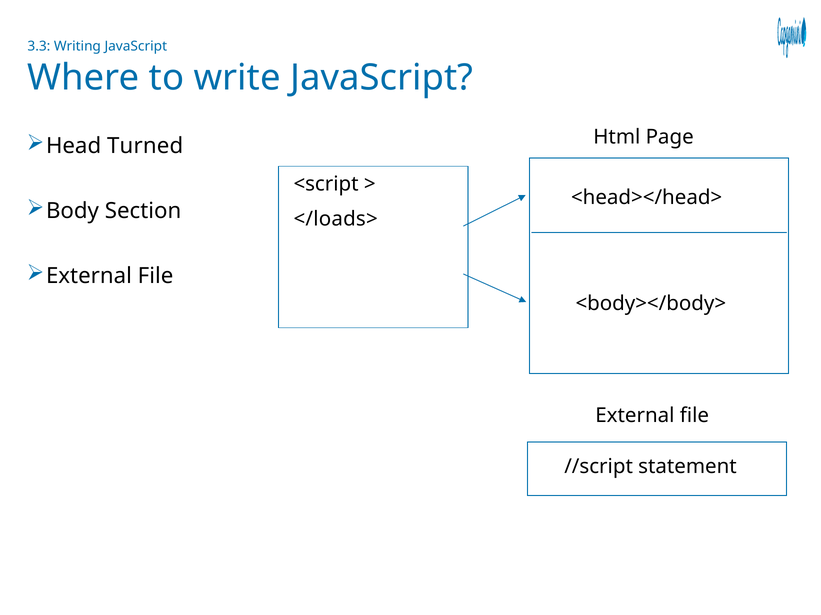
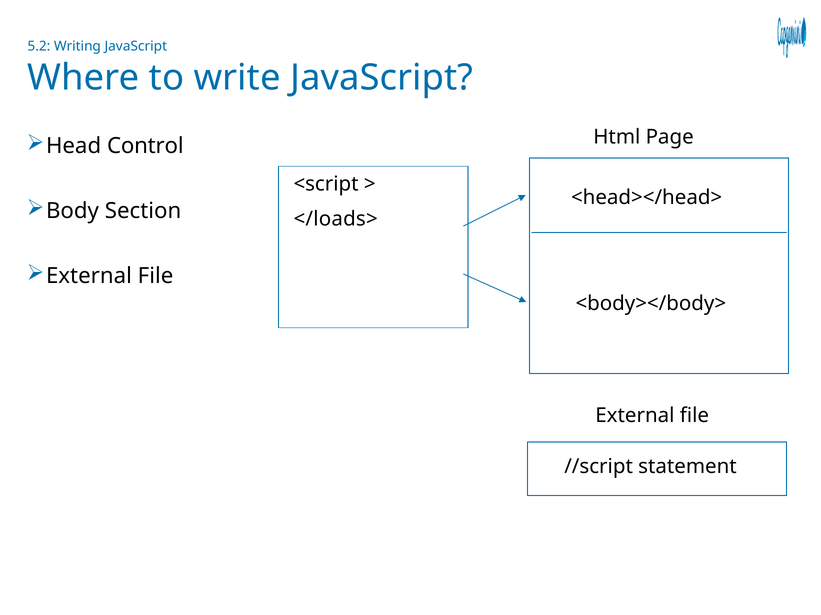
3.3: 3.3 -> 5.2 (39, 46)
Turned: Turned -> Control (145, 146)
